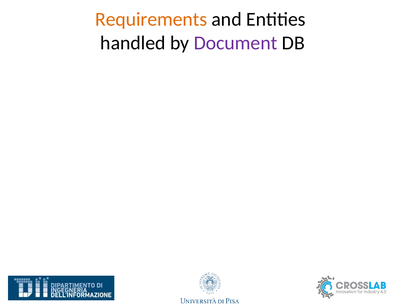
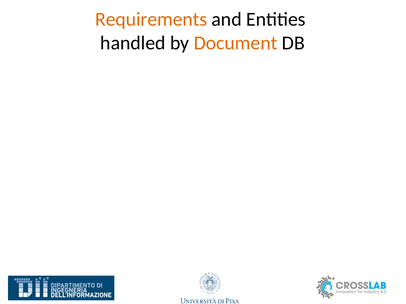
Document colour: purple -> orange (236, 43)
